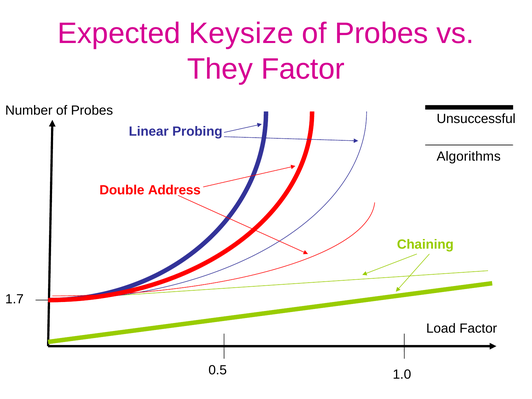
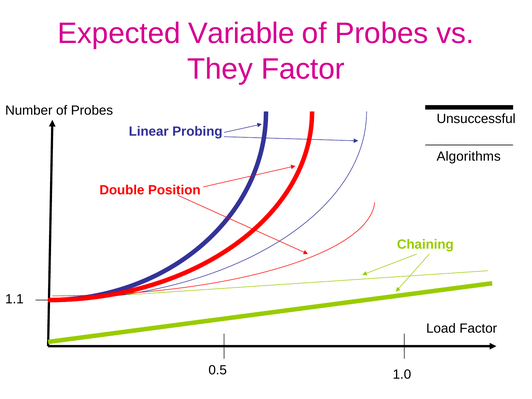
Keysize: Keysize -> Variable (241, 34)
Address: Address -> Position (174, 190)
1.7: 1.7 -> 1.1 (14, 299)
